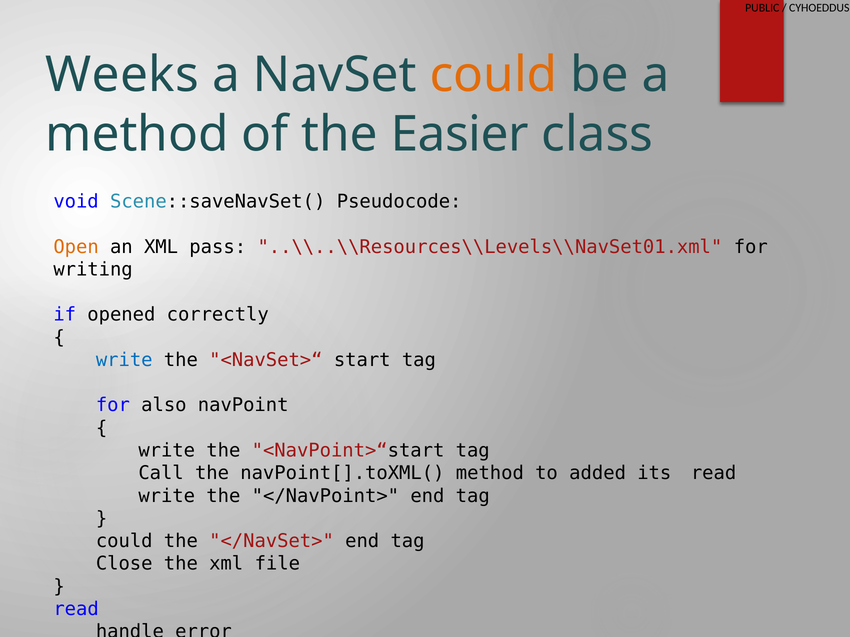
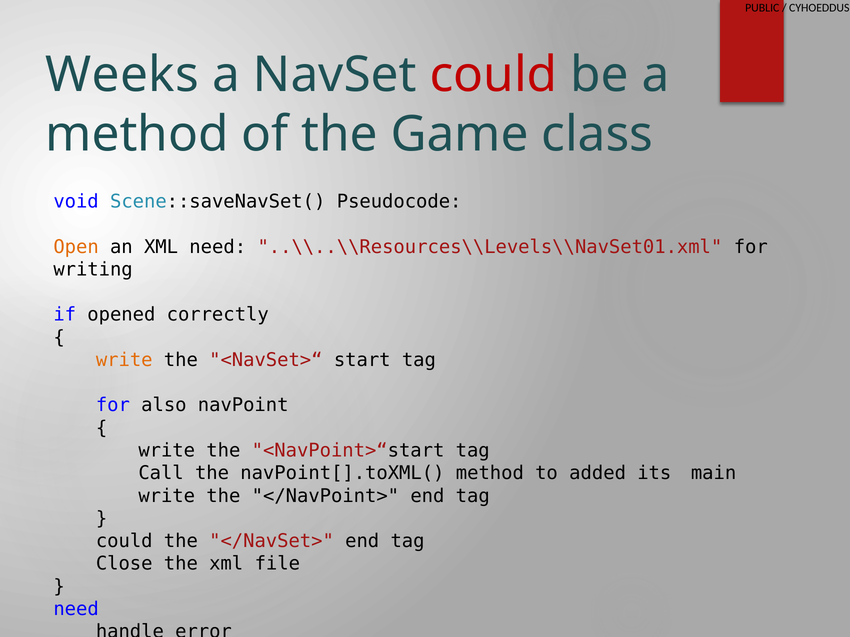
could colour: orange -> red (493, 75)
Easier: Easier -> Game (460, 135)
XML pass: pass -> need (218, 247)
write colour: blue -> orange (124, 360)
its read: read -> main (714, 474)
read: read -> need (76, 609)
